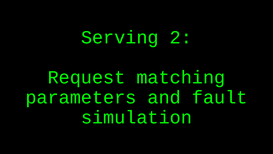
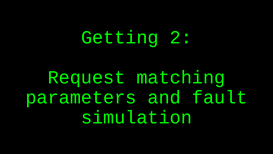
Serving: Serving -> Getting (120, 37)
